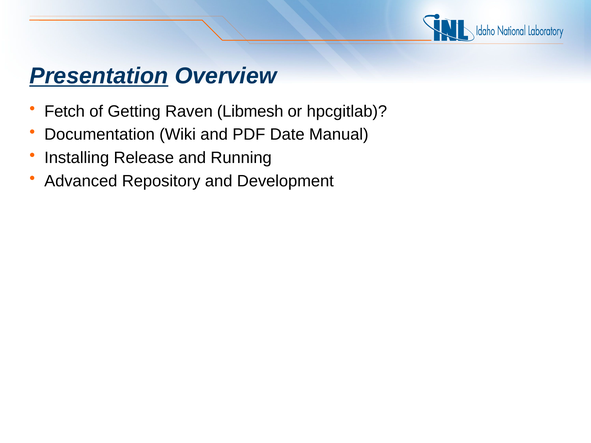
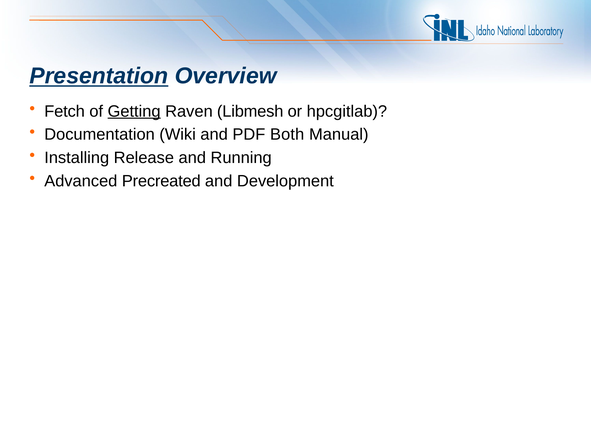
Getting underline: none -> present (134, 111)
Date: Date -> Both (287, 135)
Repository: Repository -> Precreated (161, 181)
